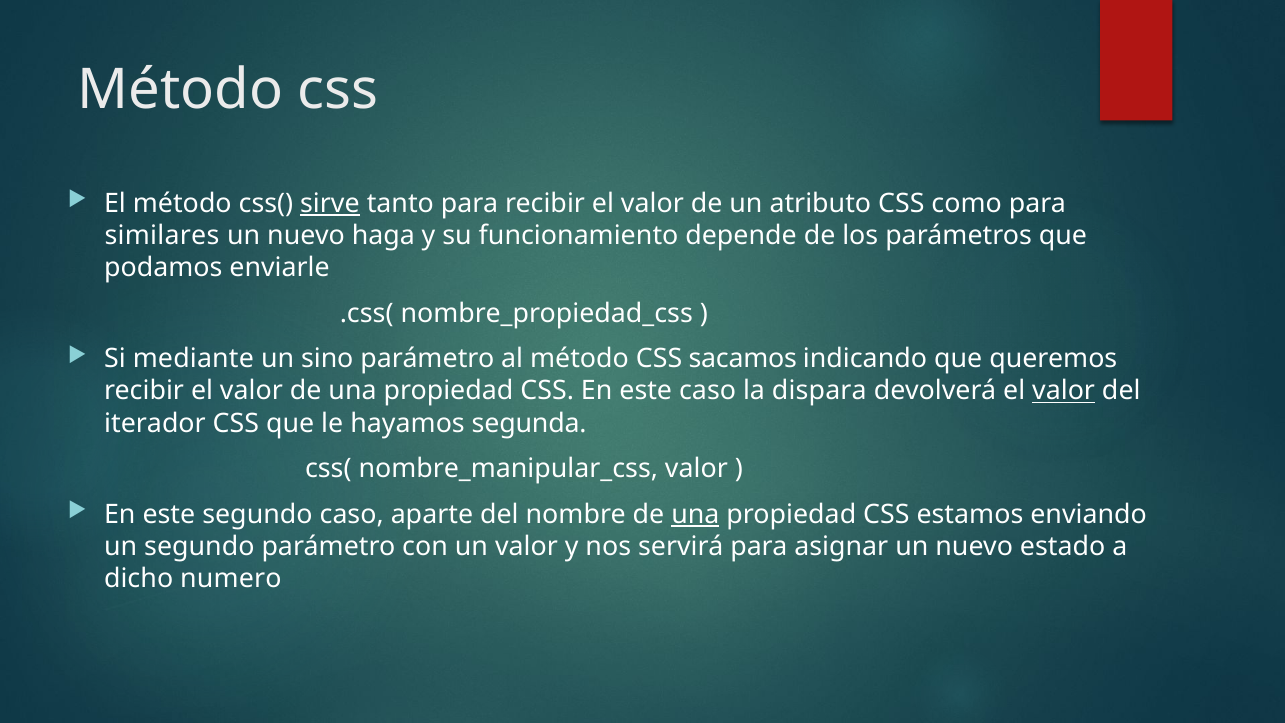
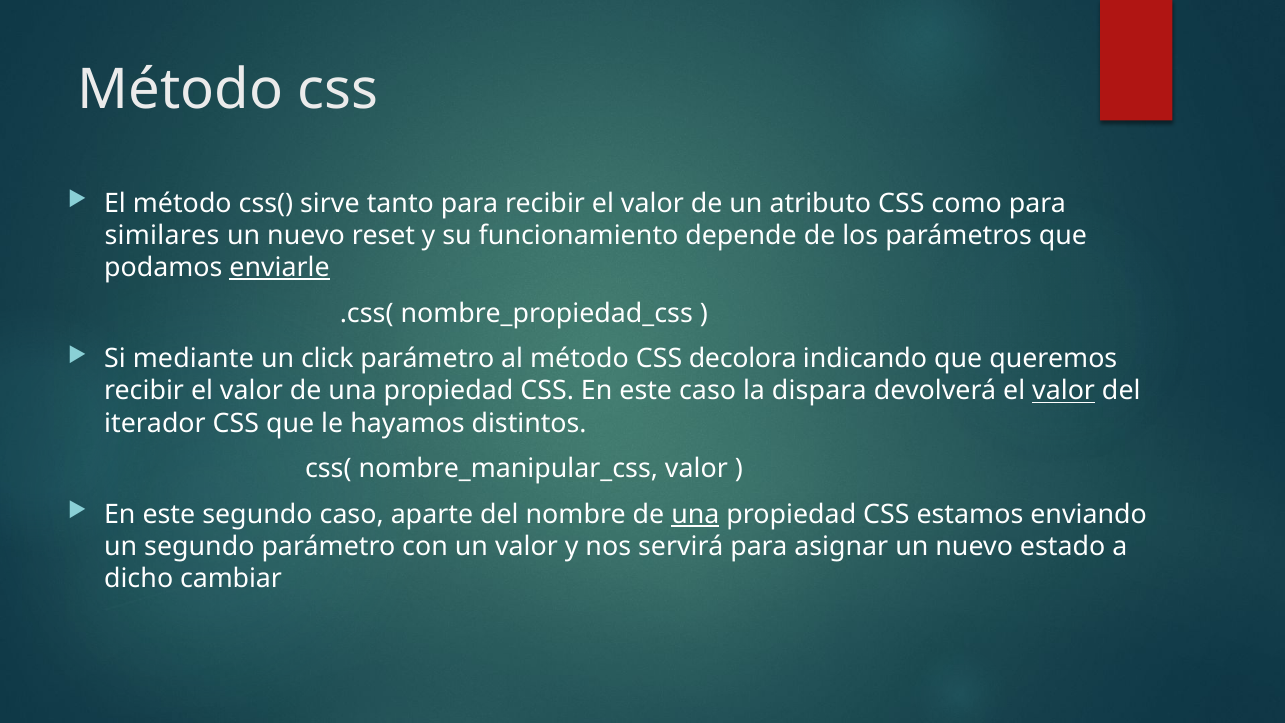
sirve underline: present -> none (330, 203)
haga: haga -> reset (383, 236)
enviarle underline: none -> present (280, 268)
sino: sino -> click (327, 359)
sacamos: sacamos -> decolora (743, 359)
segunda: segunda -> distintos (529, 423)
numero: numero -> cambiar (231, 579)
